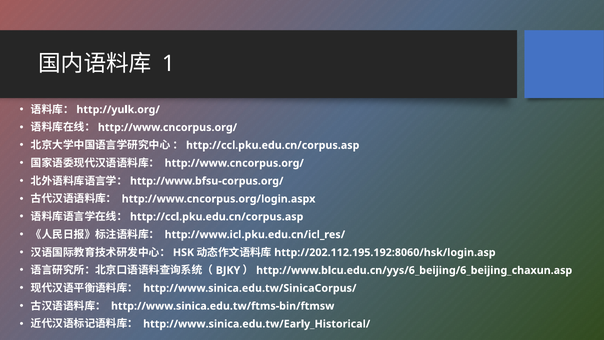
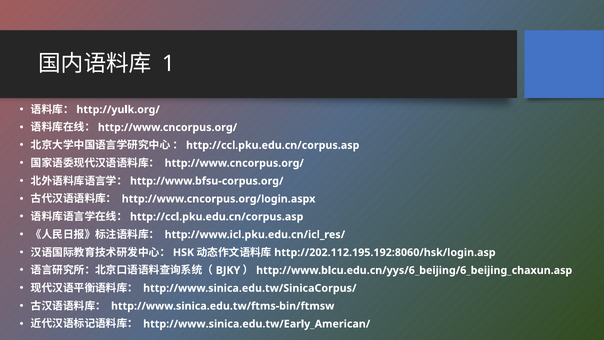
http://www.sinica.edu.tw/Early_Historical/: http://www.sinica.edu.tw/Early_Historical/ -> http://www.sinica.edu.tw/Early_American/ (257, 324)
